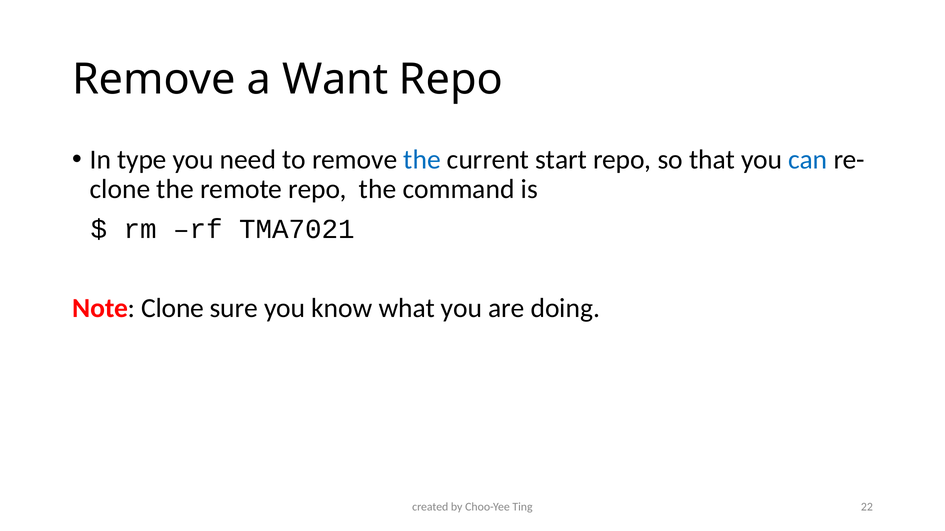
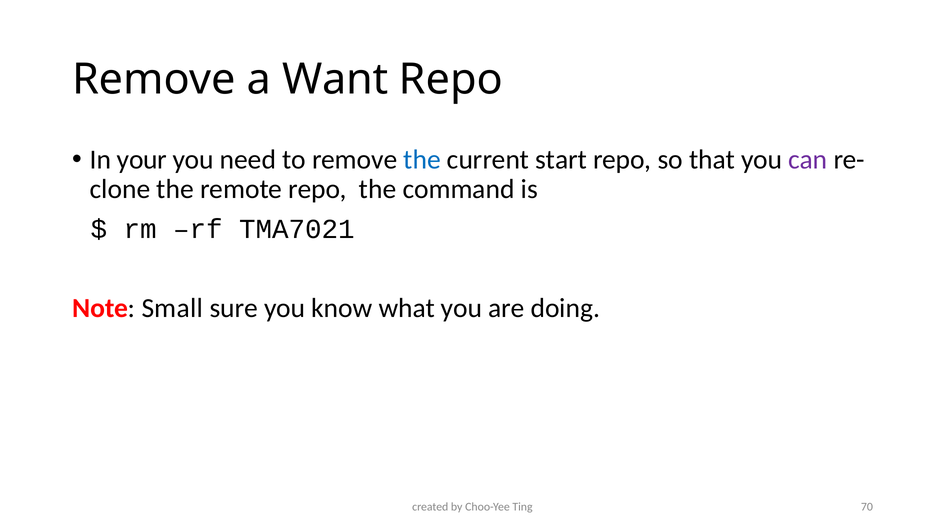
type: type -> your (142, 160)
can colour: blue -> purple (808, 160)
Note Clone: Clone -> Small (172, 308)
22: 22 -> 70 (867, 508)
